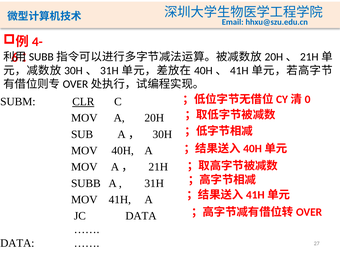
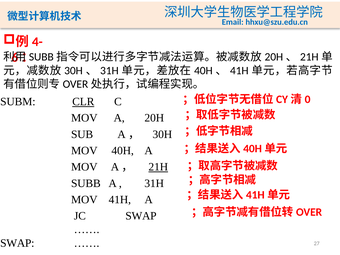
21H underline: none -> present (158, 167)
JC DATA: DATA -> SWAP (141, 216)
DATA: DATA -> SWAP (17, 243)
